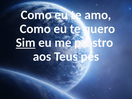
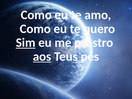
aos underline: none -> present (42, 57)
